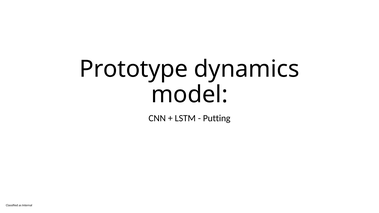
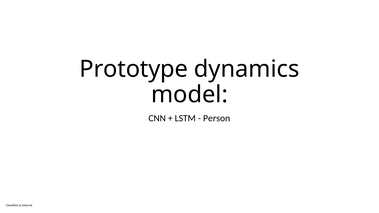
Putting: Putting -> Person (217, 118)
